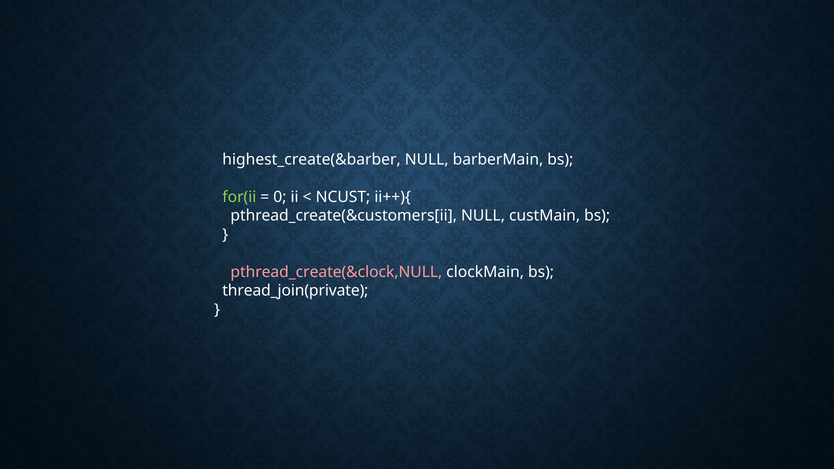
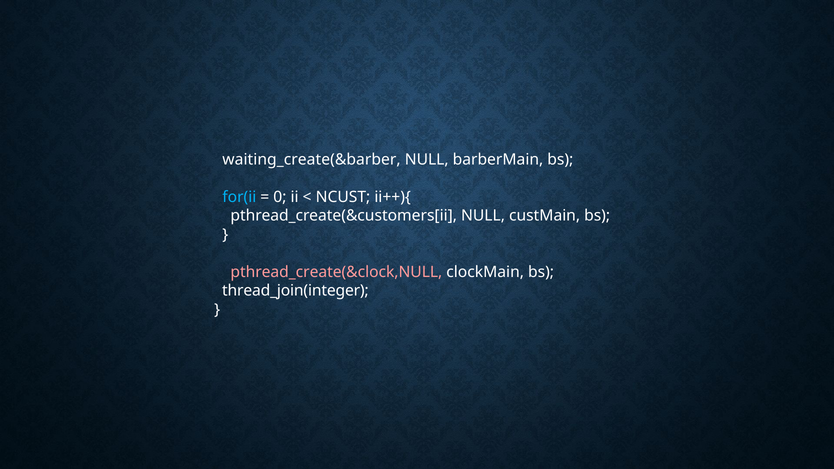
highest_create(&barber: highest_create(&barber -> waiting_create(&barber (312, 159)
for(ii colour: light green -> light blue (239, 197)
thread_join(private: thread_join(private -> thread_join(integer (295, 291)
